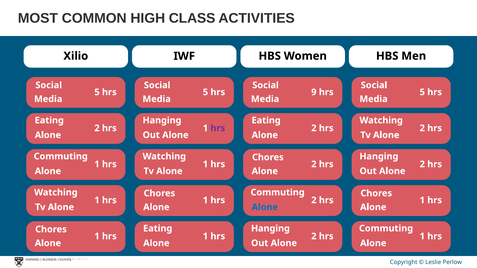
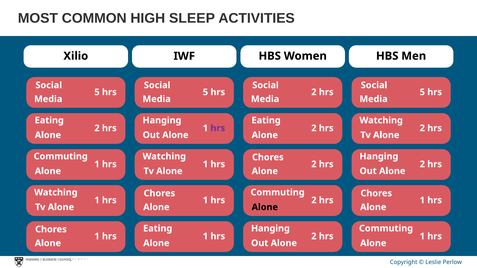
CLASS: CLASS -> SLEEP (192, 18)
9: 9 -> 2 (314, 92)
Alone colour: blue -> black (265, 207)
